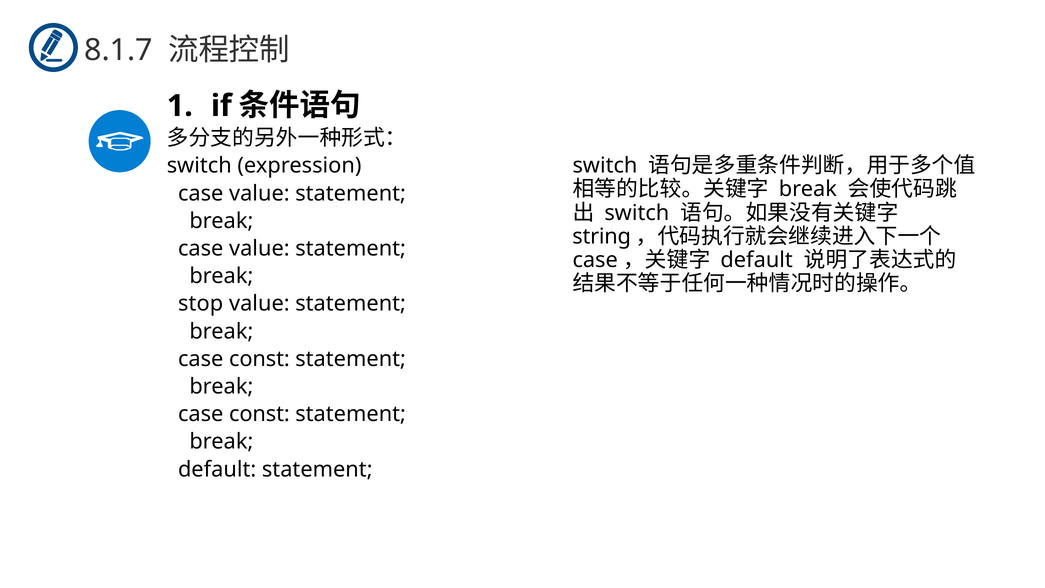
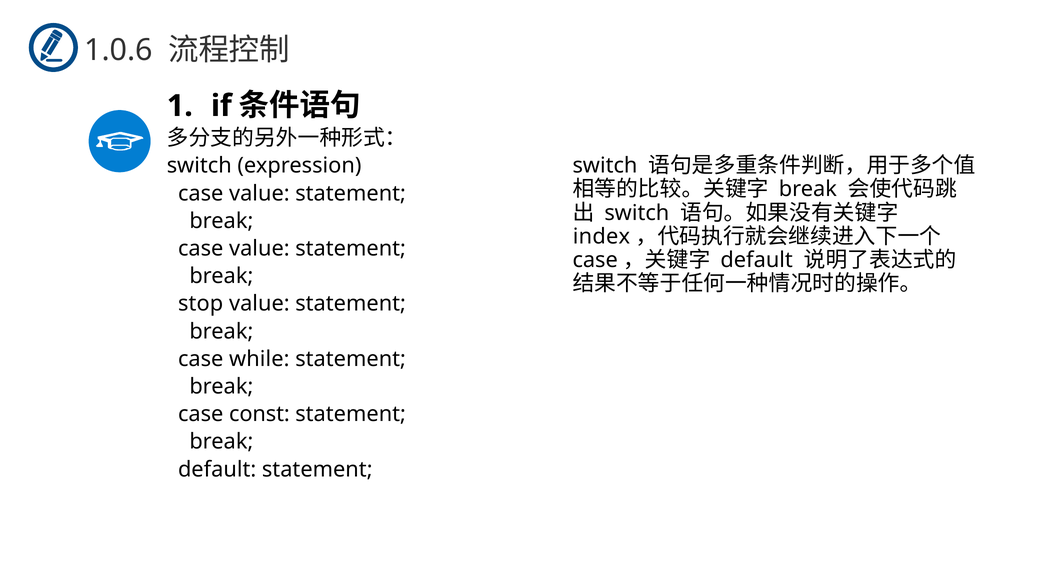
8.1.7: 8.1.7 -> 1.0.6 (119, 50)
string: string -> index (601, 236)
const: const -> while (259, 359)
